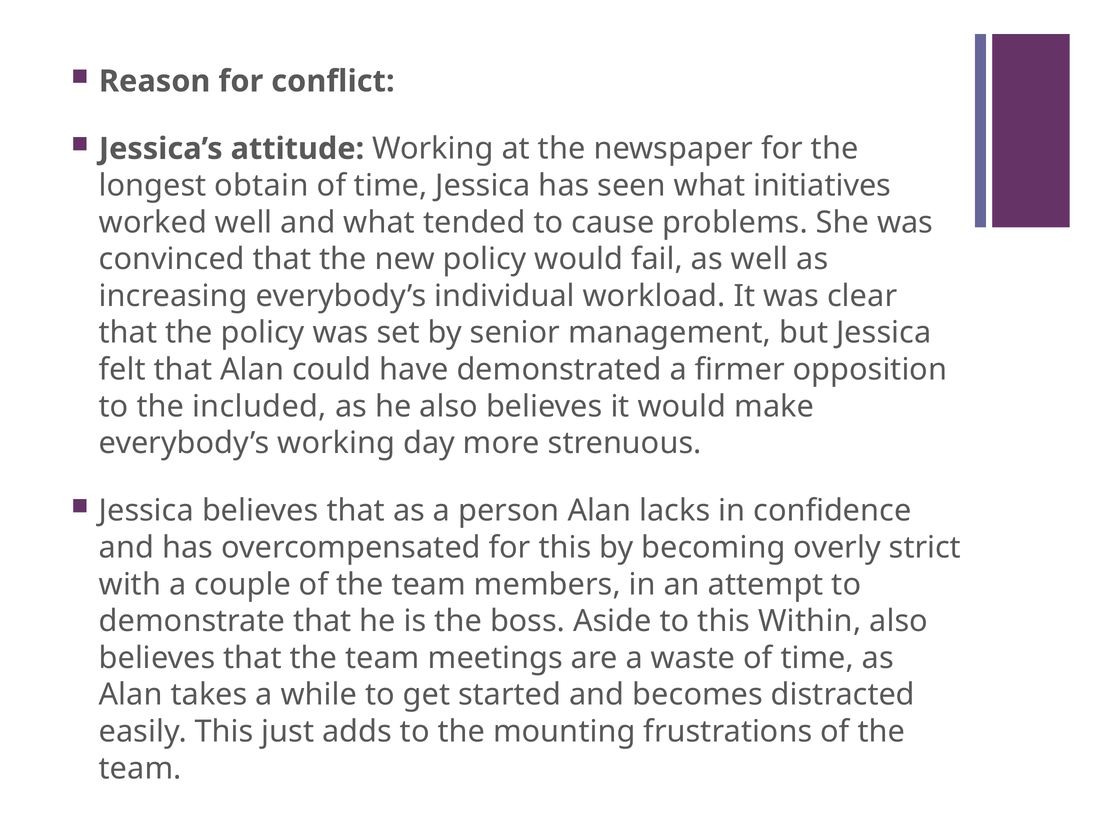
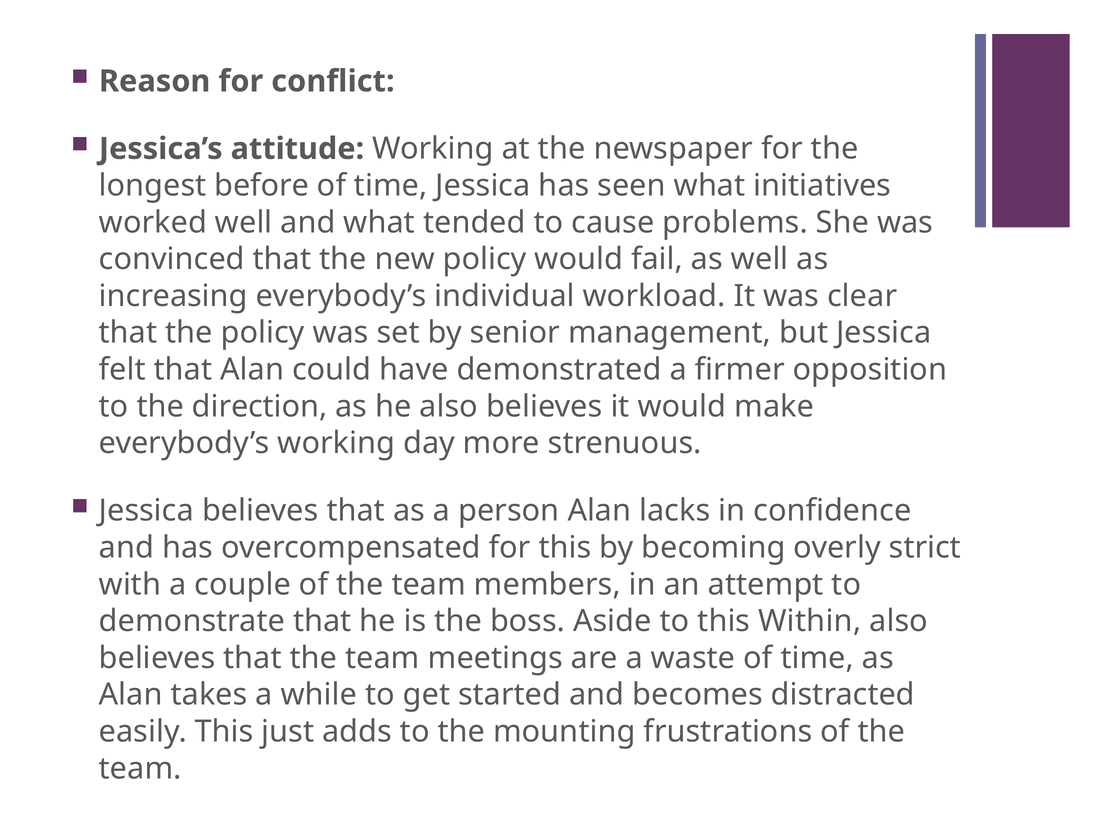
obtain: obtain -> before (262, 186)
included: included -> direction (260, 407)
